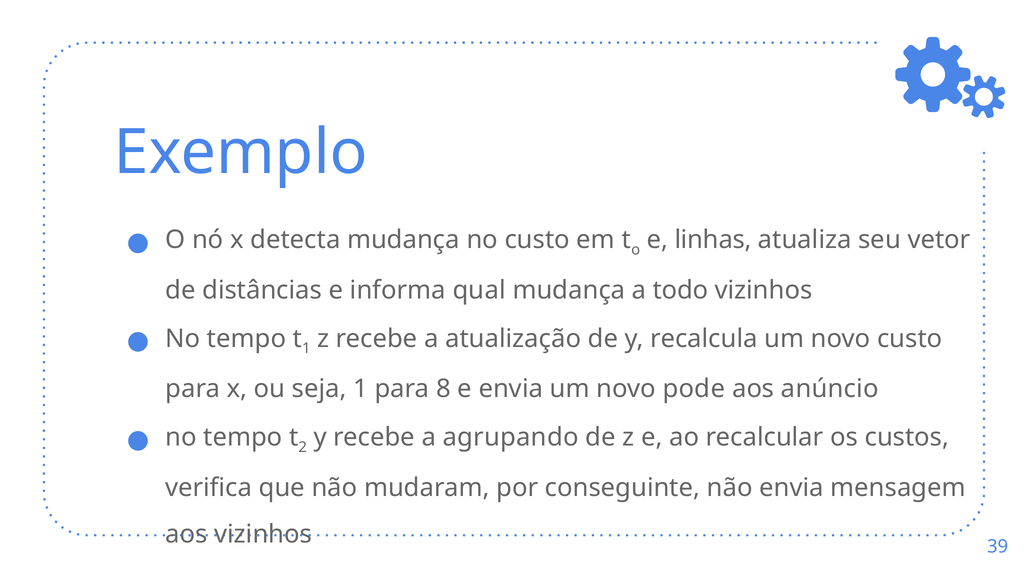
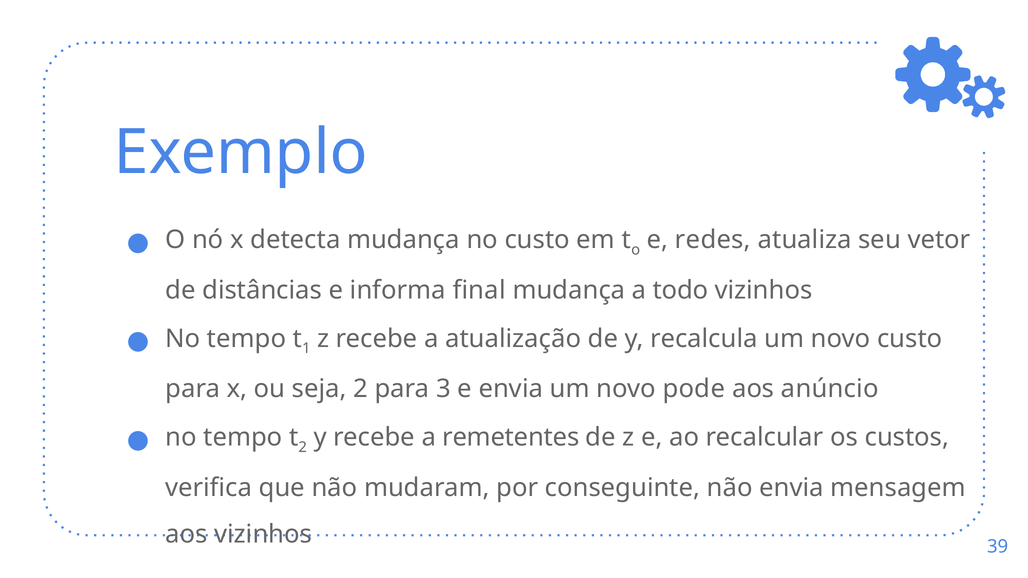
linhas: linhas -> redes (713, 240)
qual: qual -> final (479, 290)
seja 1: 1 -> 2 (361, 389)
8: 8 -> 3 (443, 389)
agrupando: agrupando -> remetentes (511, 438)
